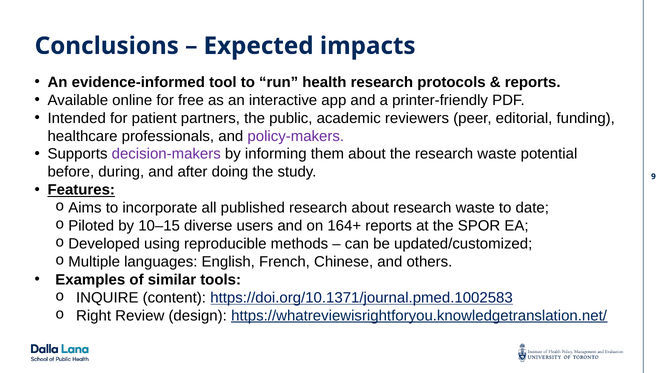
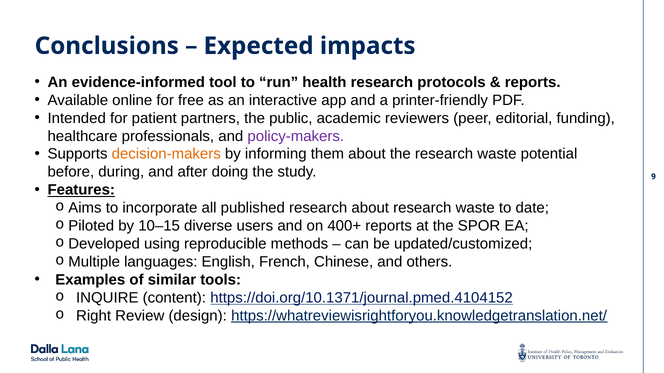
decision-makers colour: purple -> orange (166, 154)
164+: 164+ -> 400+ (344, 226)
https://doi.org/10.1371/journal.pmed.1002583: https://doi.org/10.1371/journal.pmed.1002583 -> https://doi.org/10.1371/journal.pmed.4104152 (362, 298)
